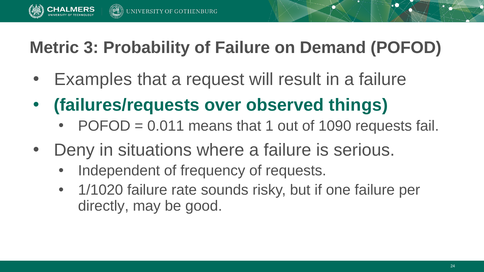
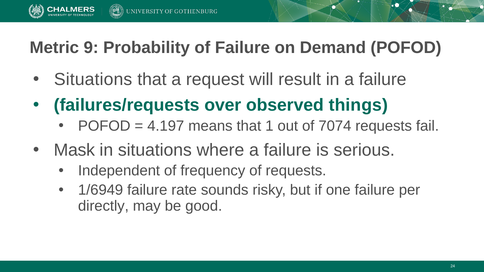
3: 3 -> 9 (91, 48)
Examples: Examples -> Situations (93, 80)
0.011: 0.011 -> 4.197 (166, 126)
1090: 1090 -> 7074 (335, 126)
Deny: Deny -> Mask (74, 150)
1/1020: 1/1020 -> 1/6949 (101, 190)
